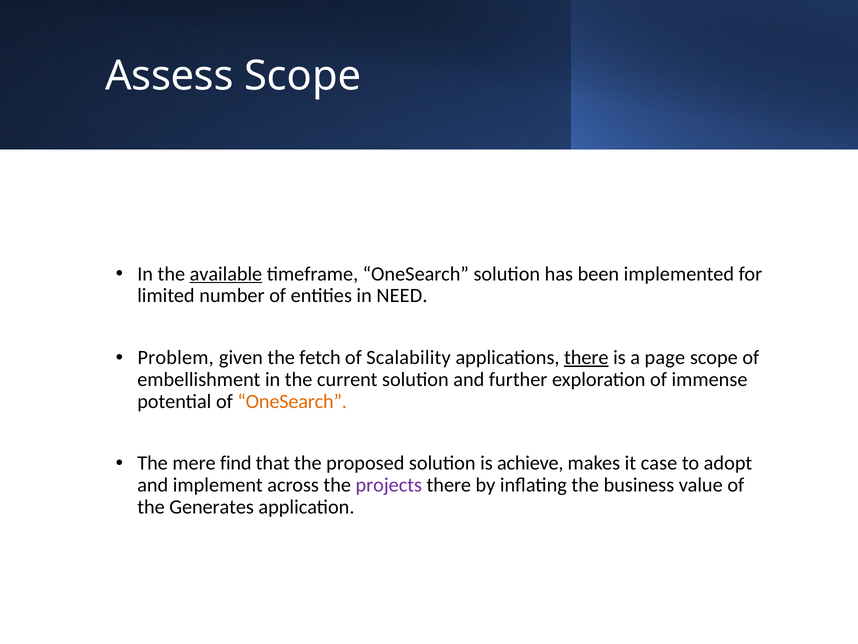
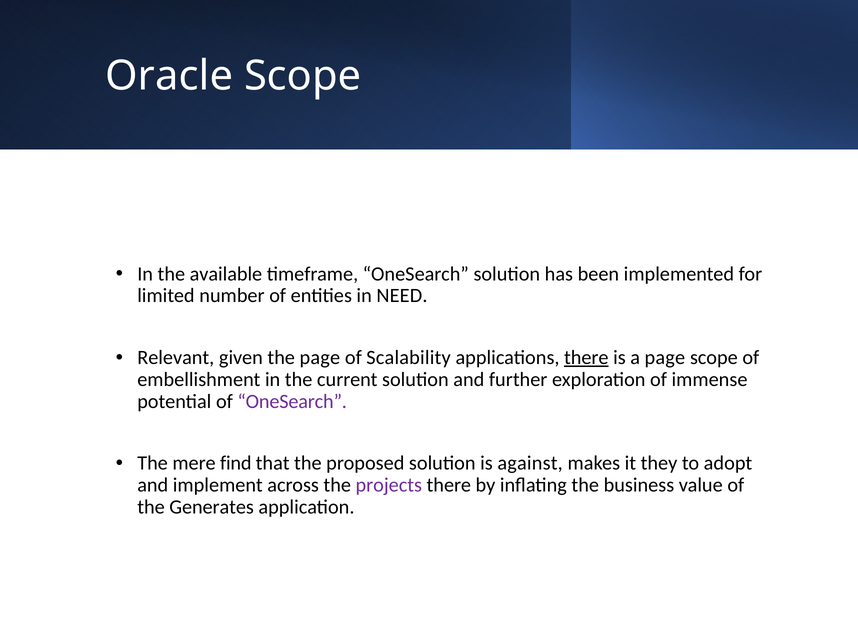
Assess: Assess -> Oracle (169, 76)
available underline: present -> none (226, 274)
Problem: Problem -> Relevant (176, 357)
the fetch: fetch -> page (320, 357)
OneSearch colour: orange -> purple (292, 401)
achieve: achieve -> against (530, 463)
case: case -> they (659, 463)
